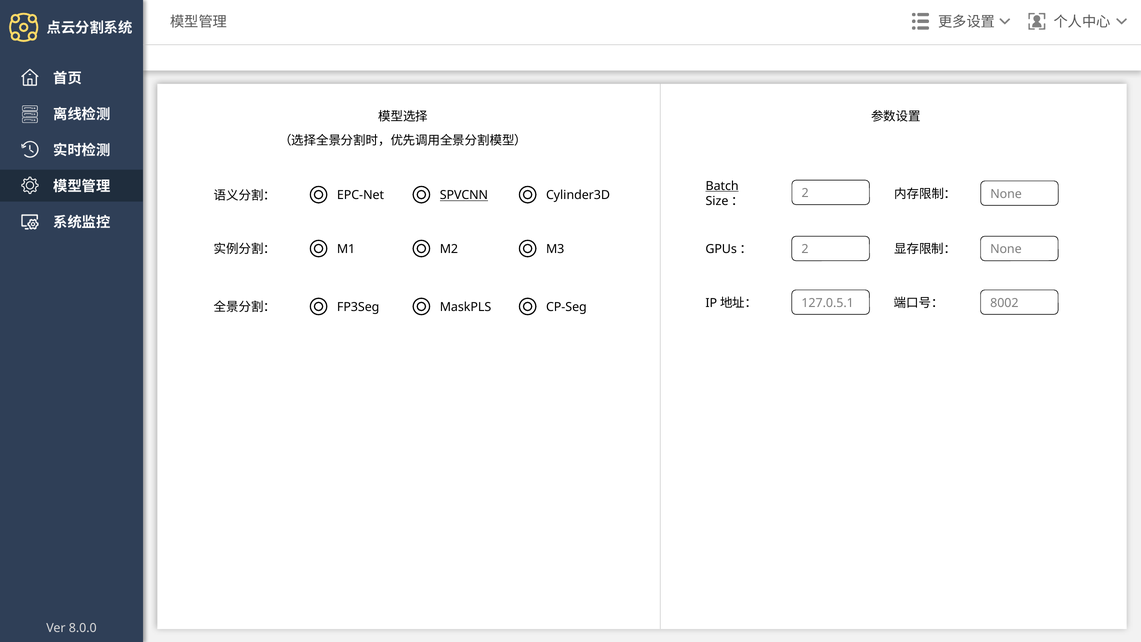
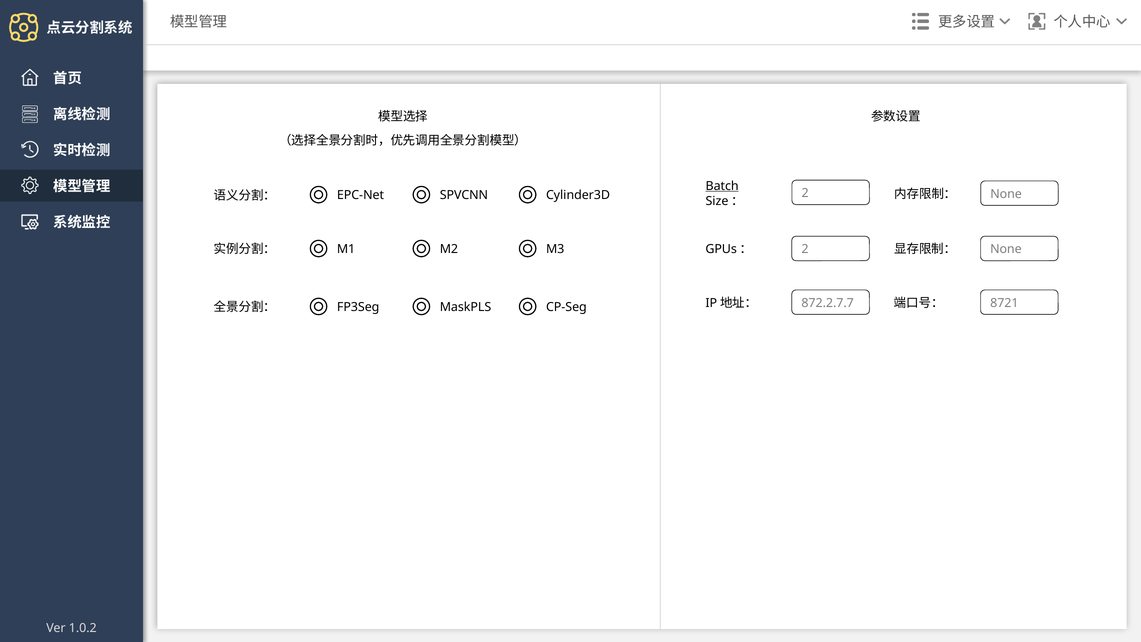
SPVCNN underline: present -> none (464, 195)
8002: 8002 -> 8721 (1004, 303)
127.0.5.1: 127.0.5.1 -> 872.2.7.7 (828, 303)
8.0.0: 8.0.0 -> 1.0.2 (83, 628)
